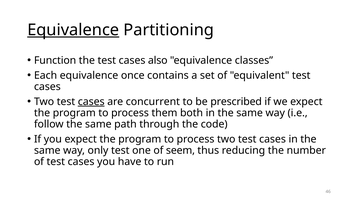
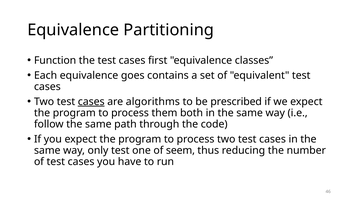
Equivalence underline: present -> none (73, 30)
also: also -> first (158, 61)
once: once -> goes (133, 76)
concurrent: concurrent -> algorithms (153, 102)
